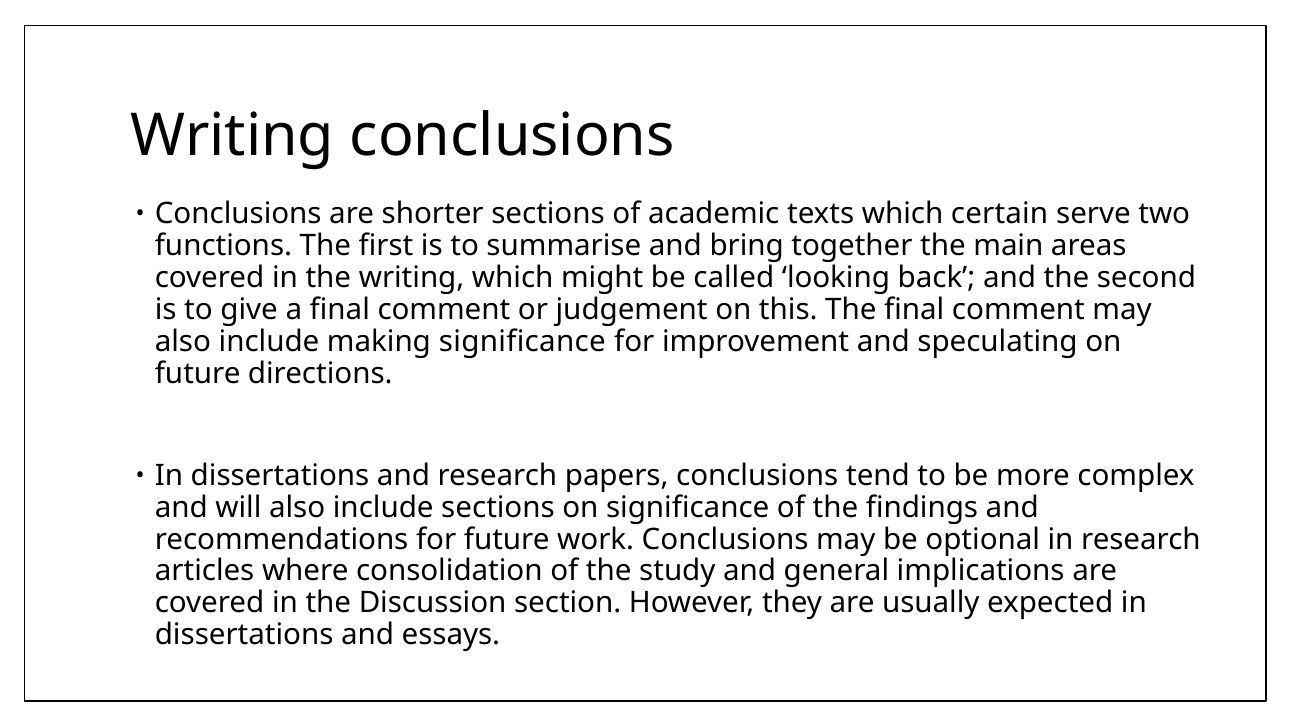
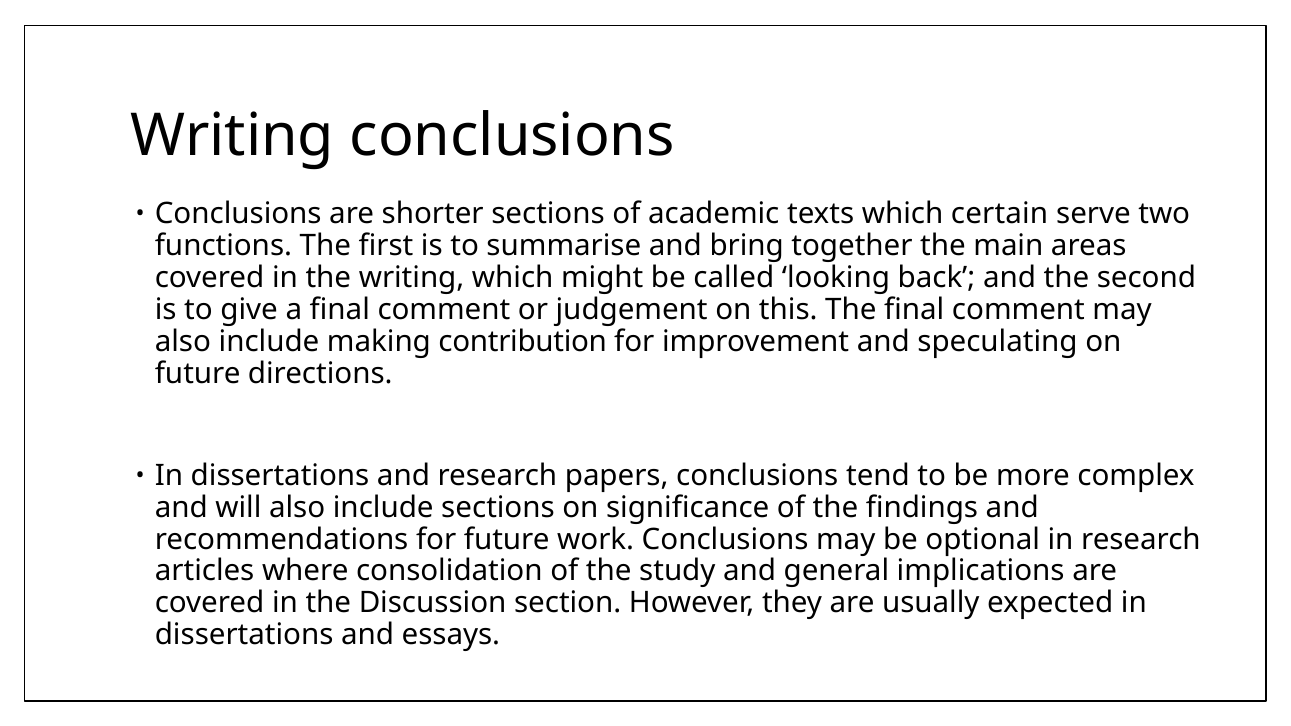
making significance: significance -> contribution (523, 342)
